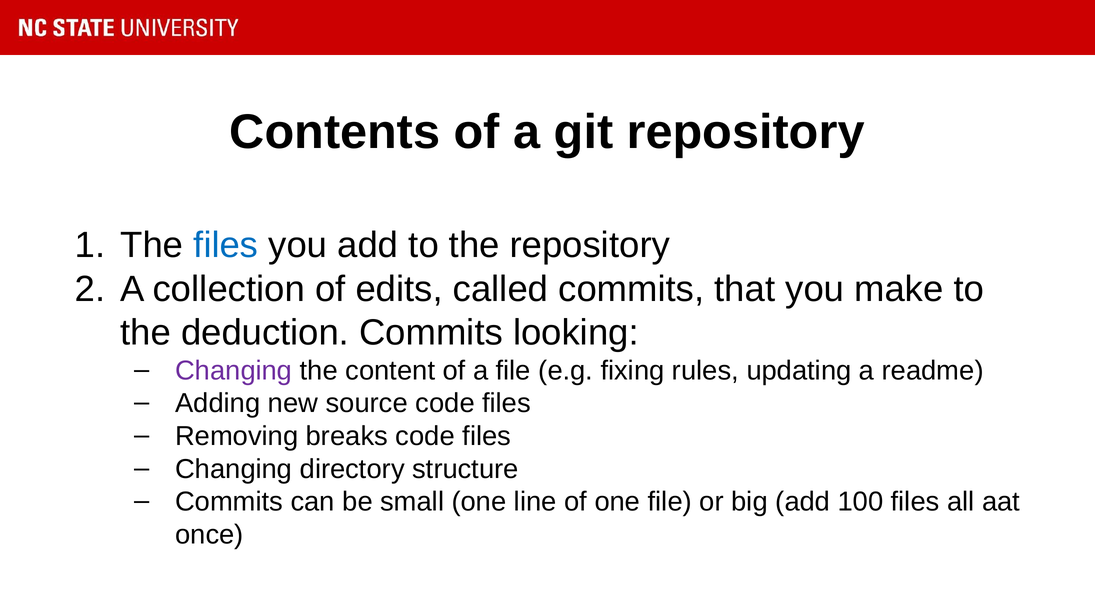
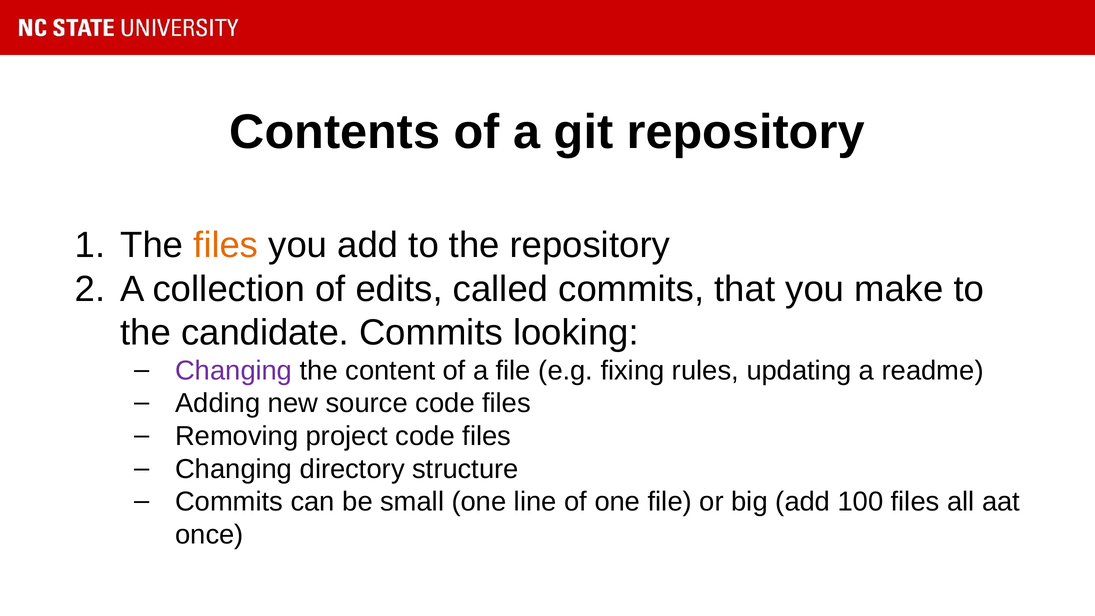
files colour: blue -> orange (226, 245)
deduction: deduction -> candidate (265, 333)
breaks: breaks -> project (347, 436)
